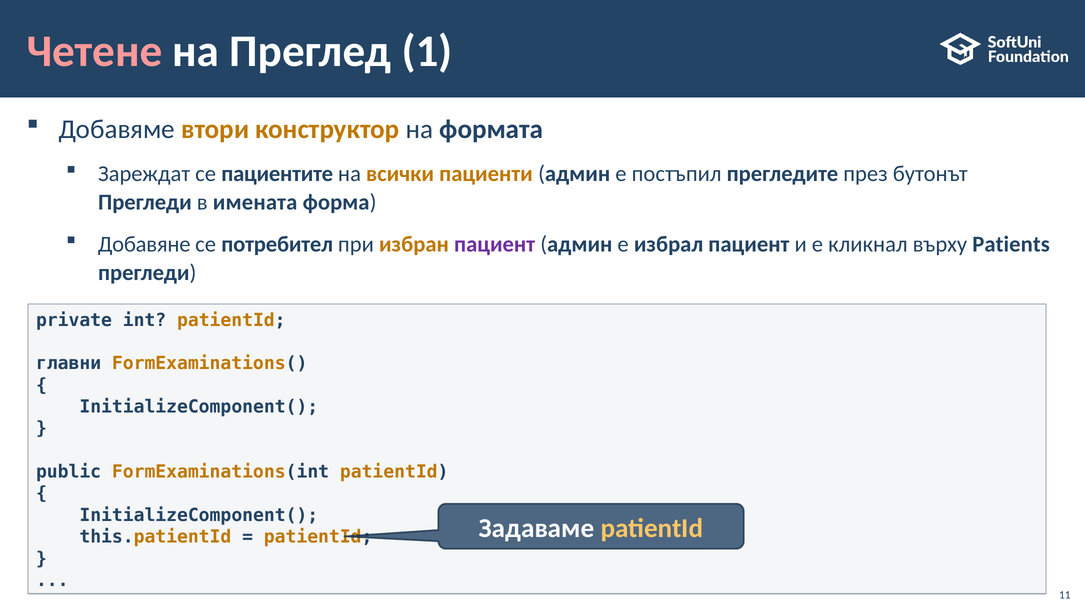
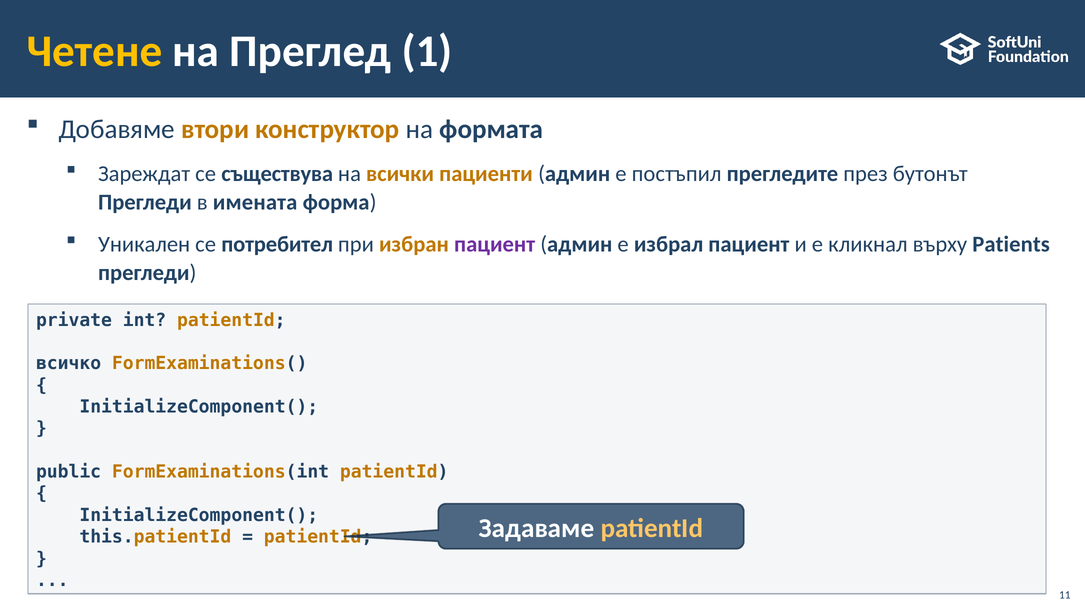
Четене colour: pink -> yellow (94, 51)
пациентите: пациентите -> съществува (277, 174)
Добавяне: Добавяне -> Уникален (144, 245)
главни: главни -> всичко (69, 364)
